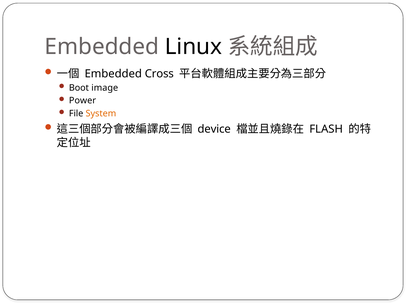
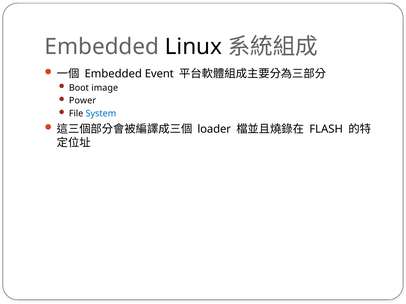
Cross: Cross -> Event (159, 74)
System colour: orange -> blue (101, 114)
device: device -> loader (214, 129)
